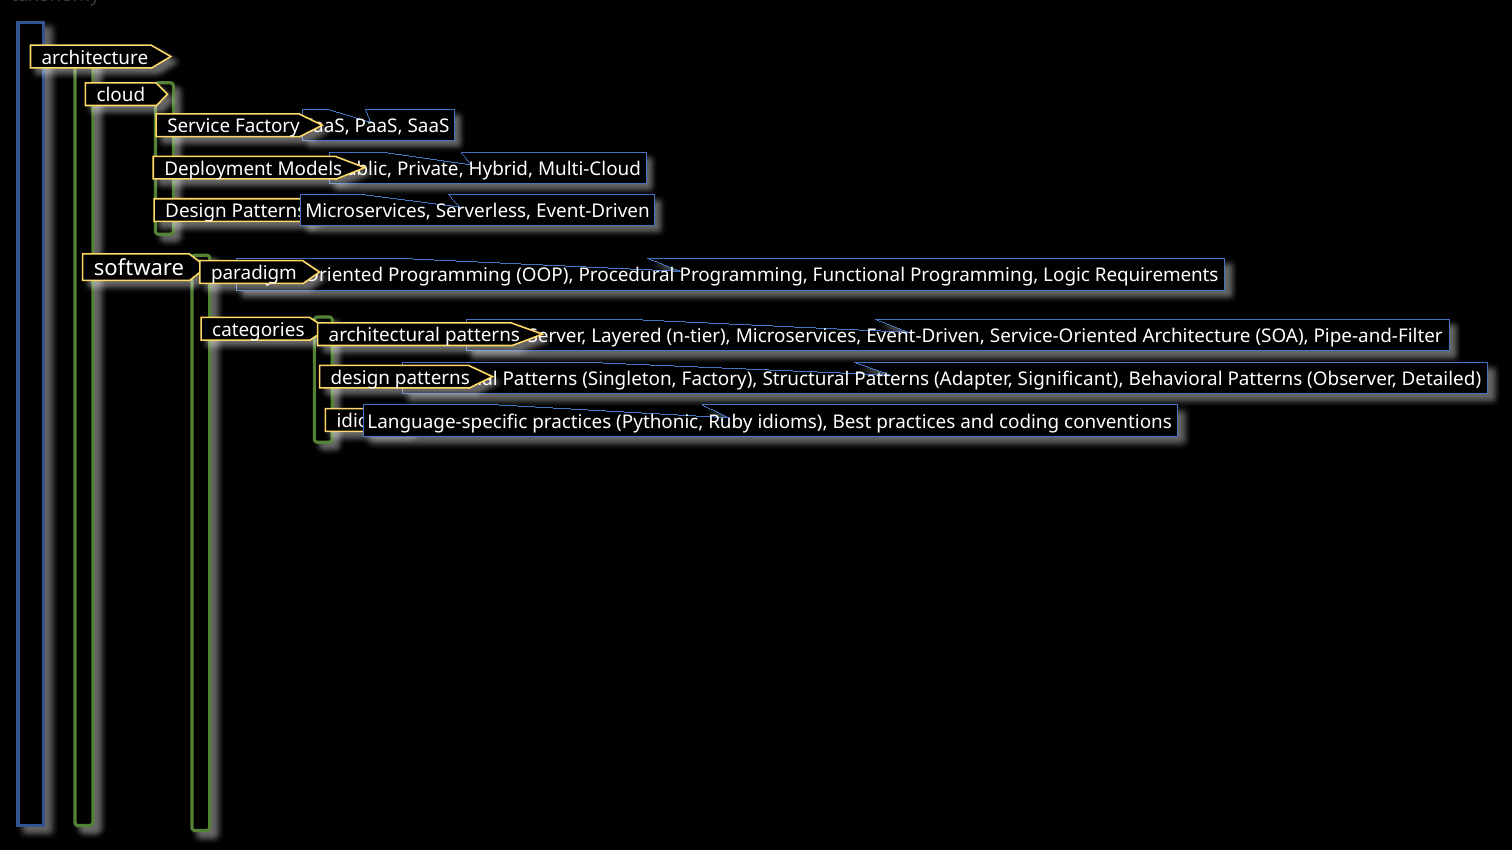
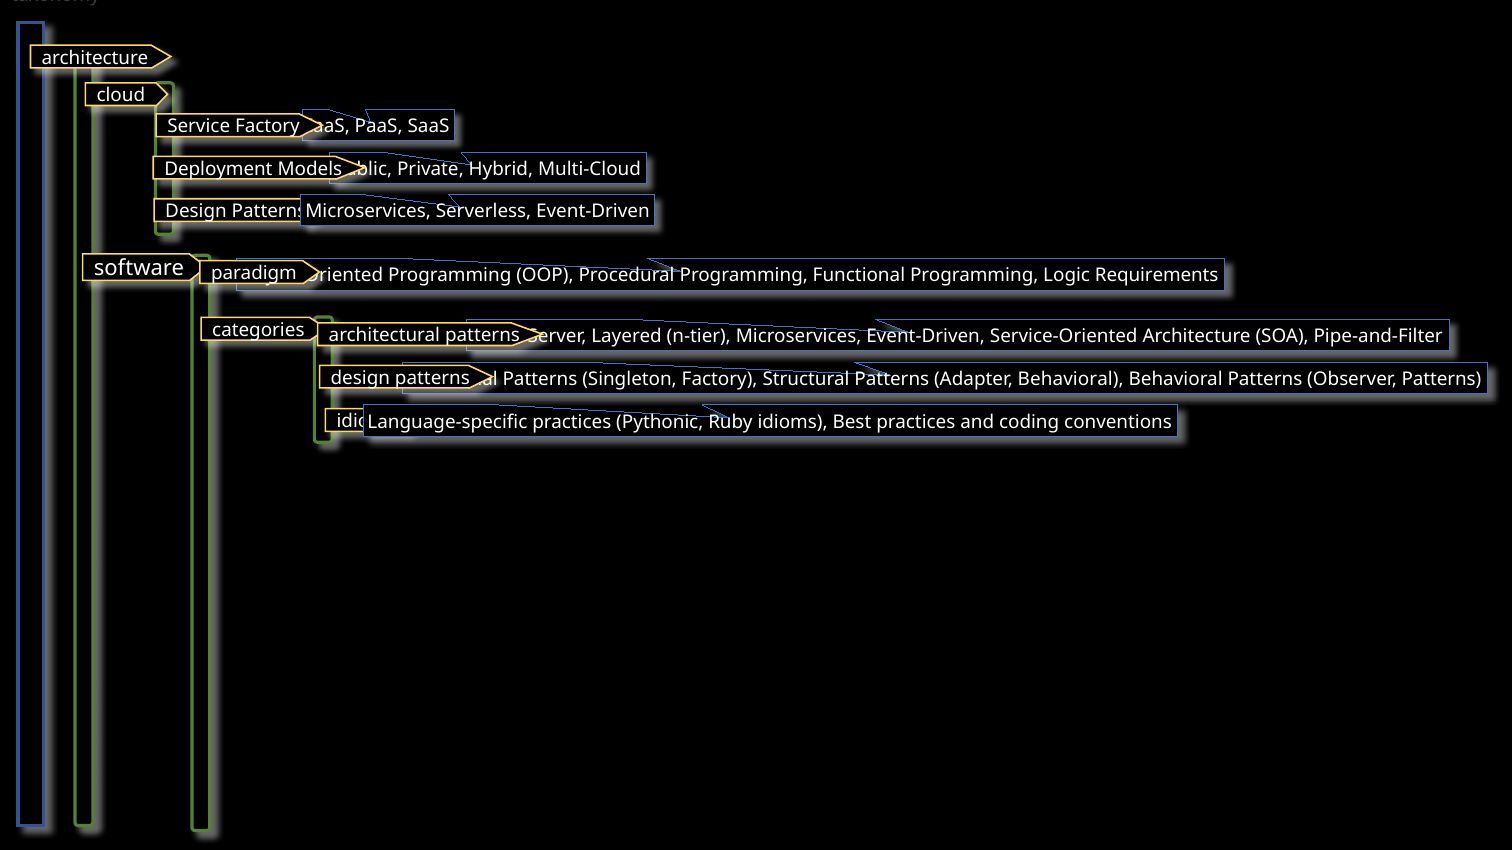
Adapter Significant: Significant -> Behavioral (1071, 380)
Observer Detailed: Detailed -> Patterns (1441, 380)
